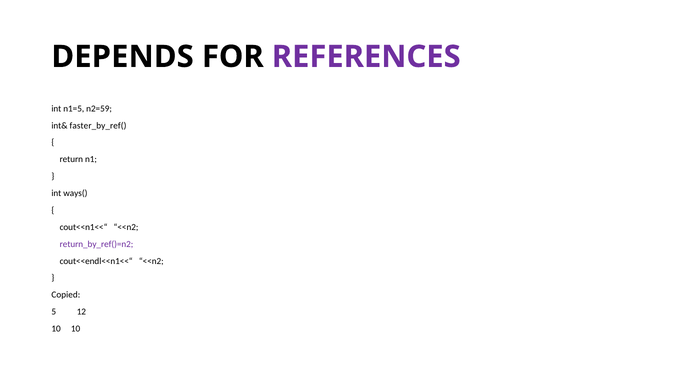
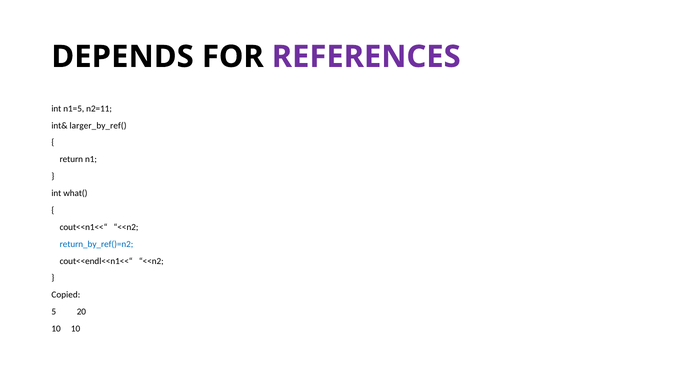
n2=59: n2=59 -> n2=11 (99, 108)
faster_by_ref(: faster_by_ref( -> larger_by_ref( (98, 125)
ways(: ways( -> what( (75, 193)
return_by_ref()=n2 colour: purple -> blue (96, 244)
12: 12 -> 20 (81, 312)
